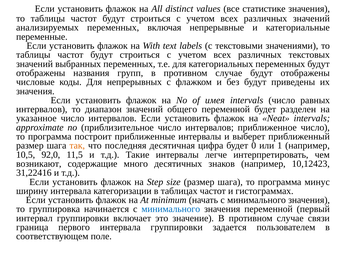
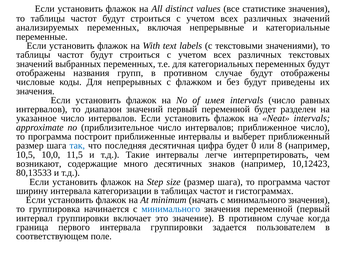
значений общего: общего -> первый (182, 109)
так colour: orange -> blue (77, 146)
1: 1 -> 8 (280, 146)
92,0: 92,0 -> 10,0 (51, 155)
31,22416: 31,22416 -> 80,13533 (34, 173)
программа минус: минус -> частот (317, 182)
связи: связи -> когда (319, 218)
